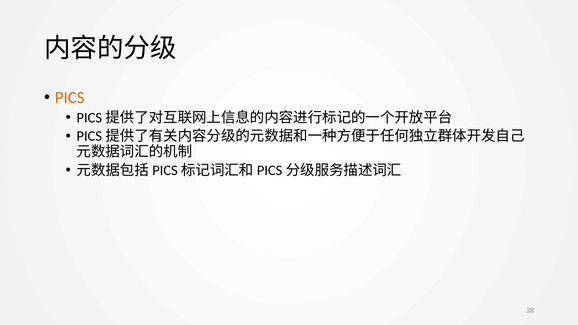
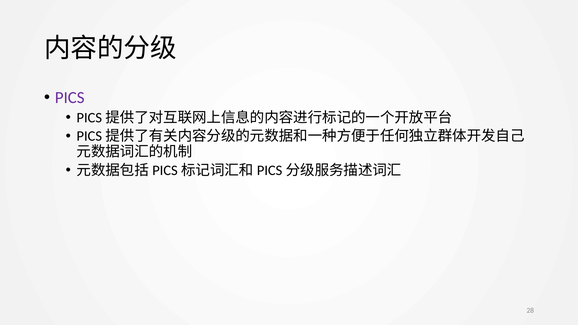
PICS colour: orange -> purple (70, 98)
